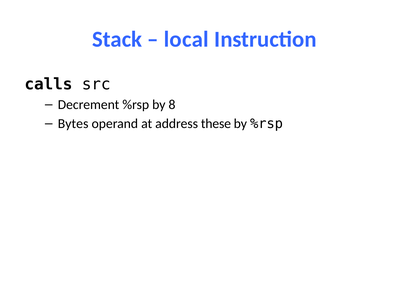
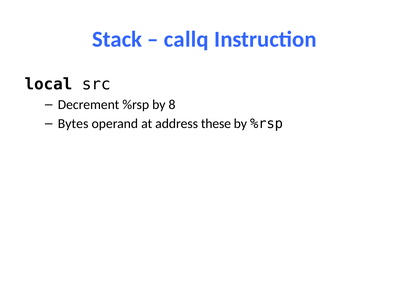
local: local -> callq (186, 39)
calls: calls -> local (48, 84)
